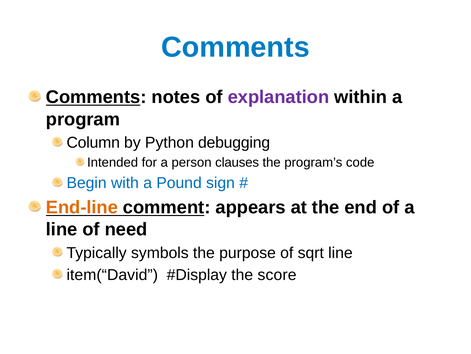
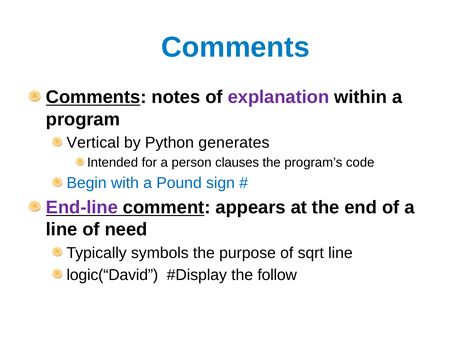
Column: Column -> Vertical (93, 142)
debugging: debugging -> generates (234, 142)
End-line colour: orange -> purple (82, 207)
item(“David: item(“David -> logic(“David (112, 274)
score: score -> follow (277, 274)
